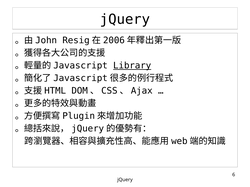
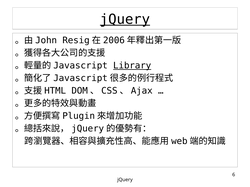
jQuery underline: none -> present (125, 19)
